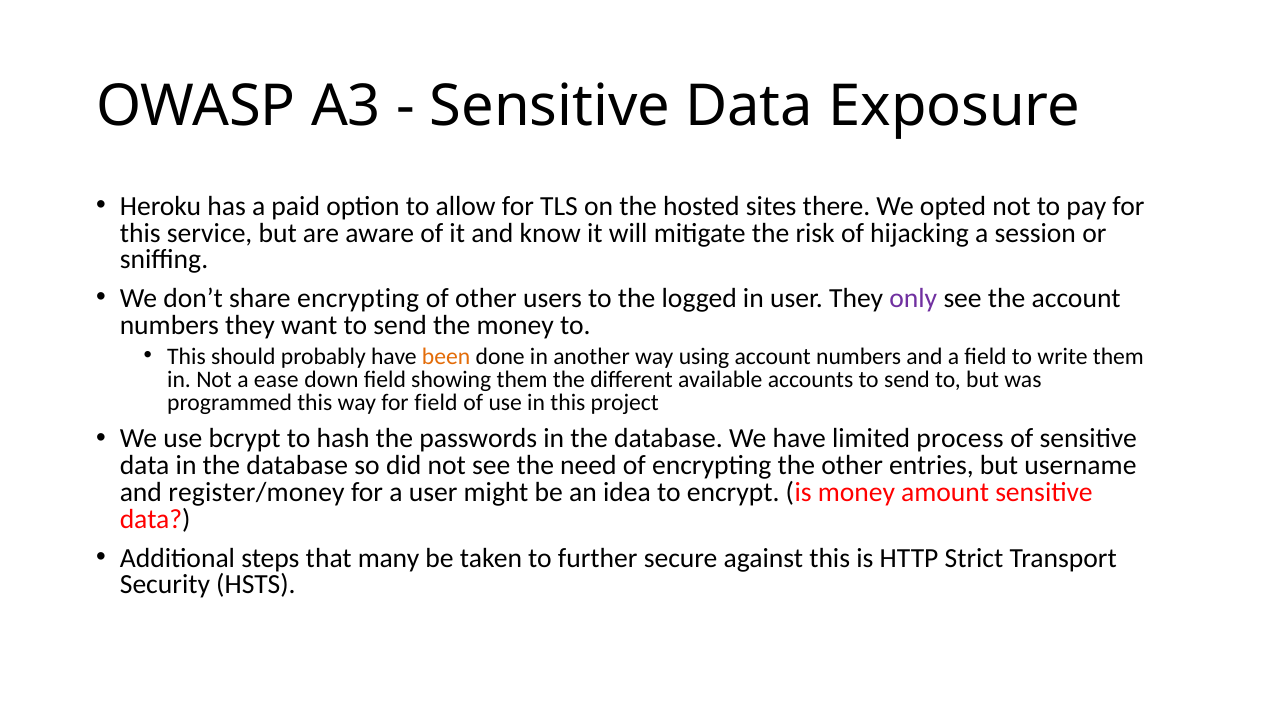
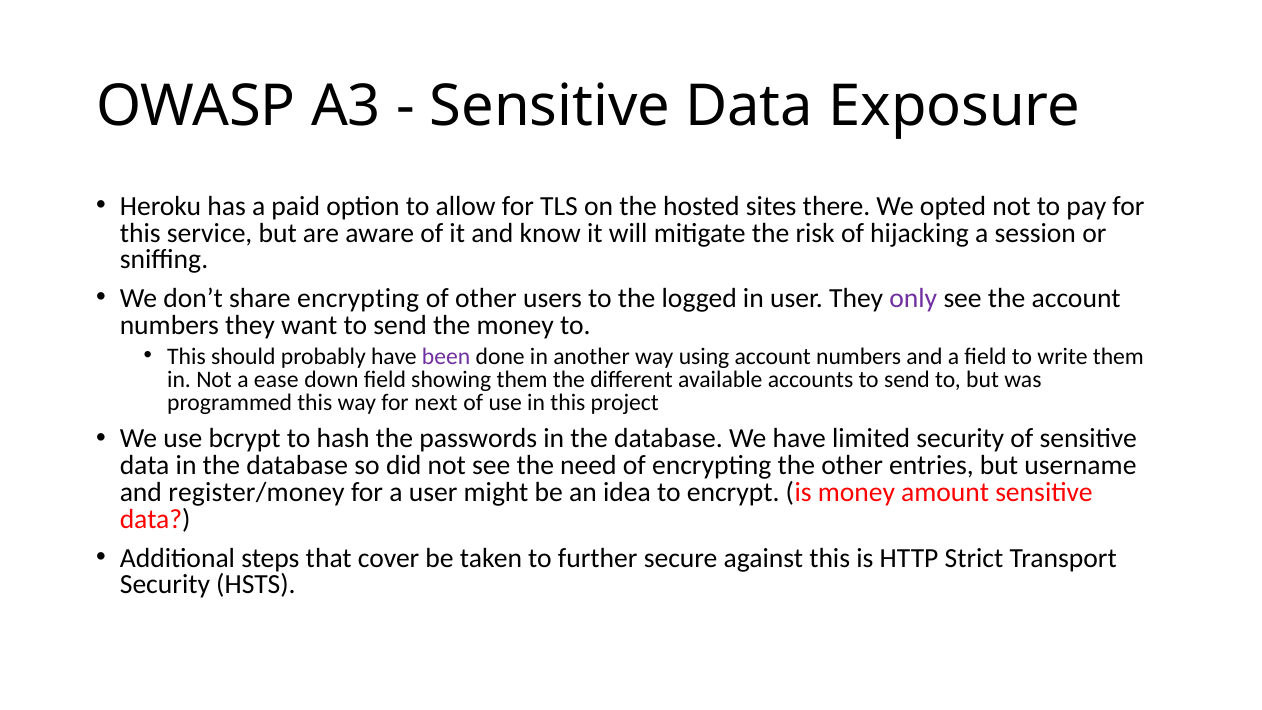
been colour: orange -> purple (446, 356)
for field: field -> next (436, 402)
limited process: process -> security (960, 439)
many: many -> cover (389, 558)
